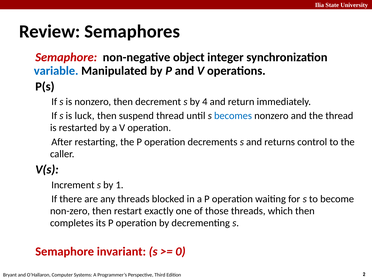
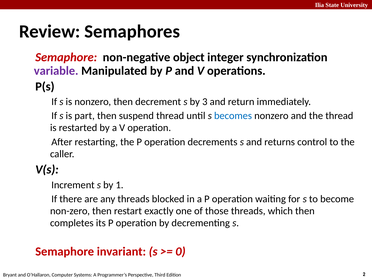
variable colour: blue -> purple (56, 71)
4: 4 -> 3 (205, 102)
luck: luck -> part (85, 116)
